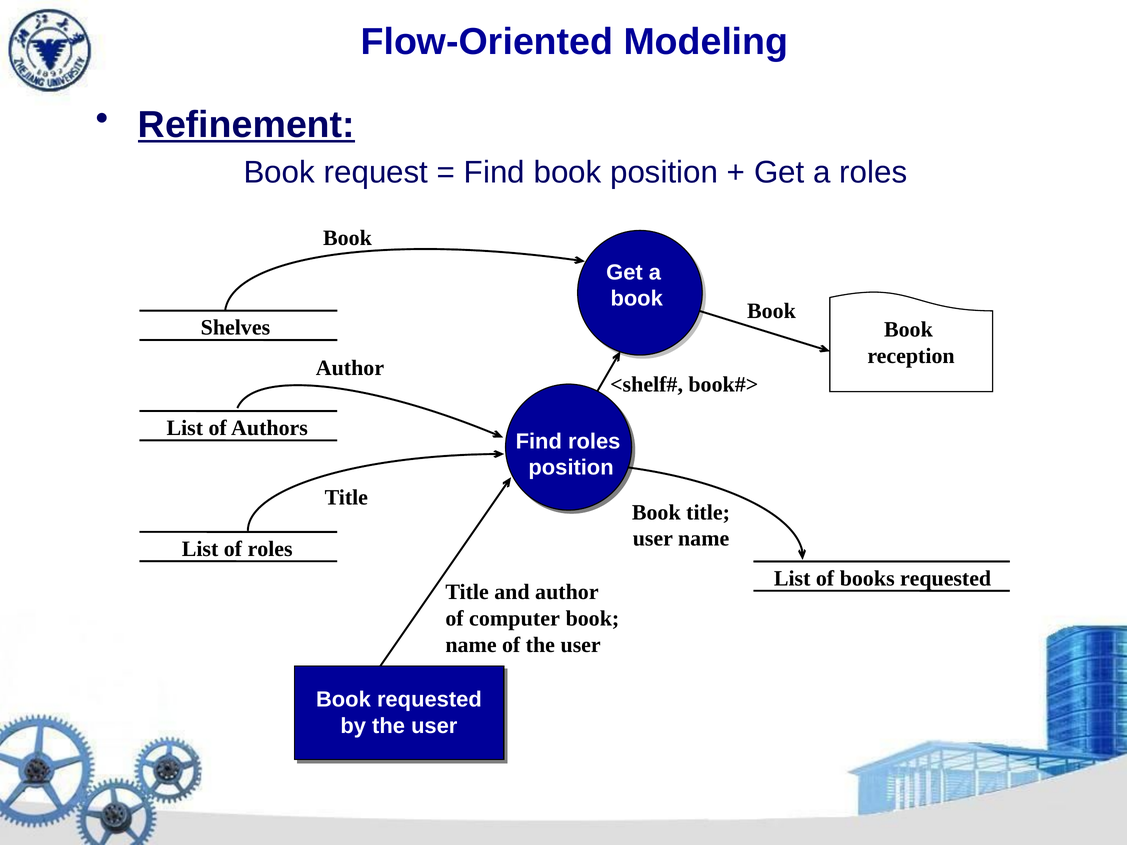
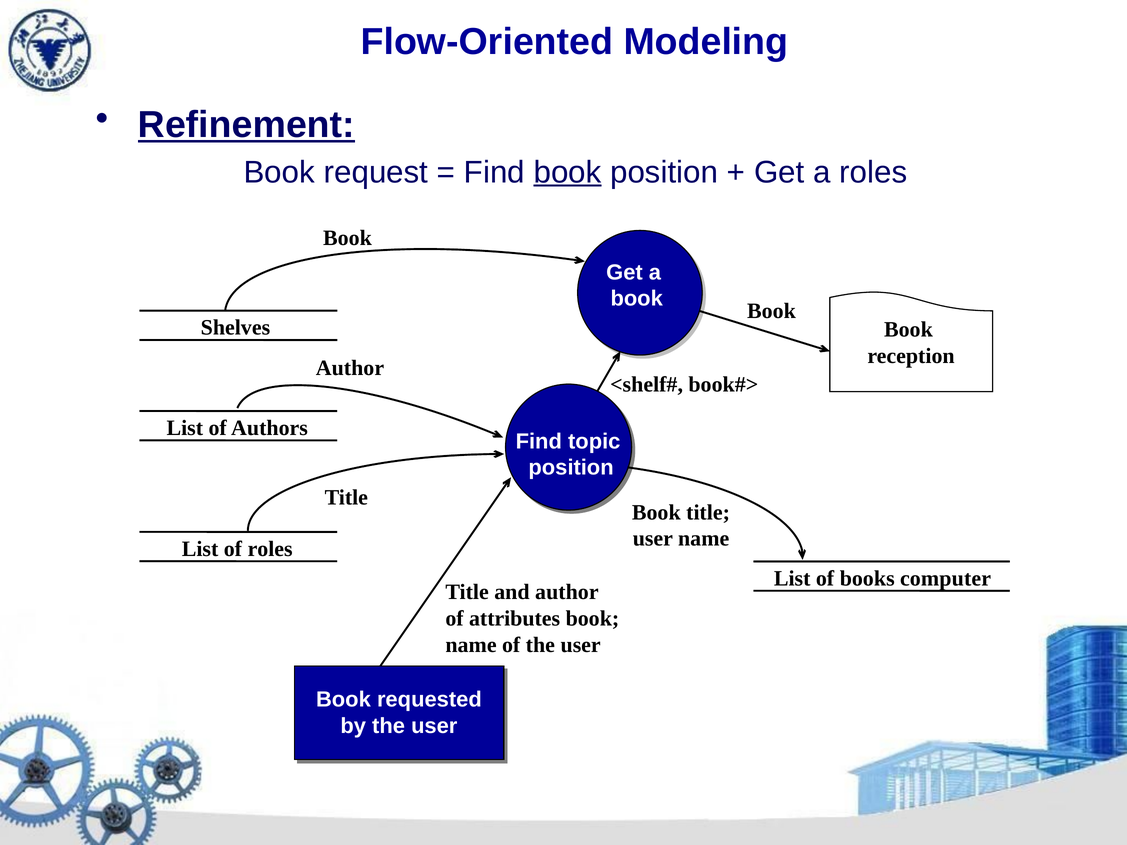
book underline: none -> present (568, 172)
Find roles: roles -> topic (594, 442)
books requested: requested -> computer (946, 579)
computer: computer -> attributes (515, 619)
